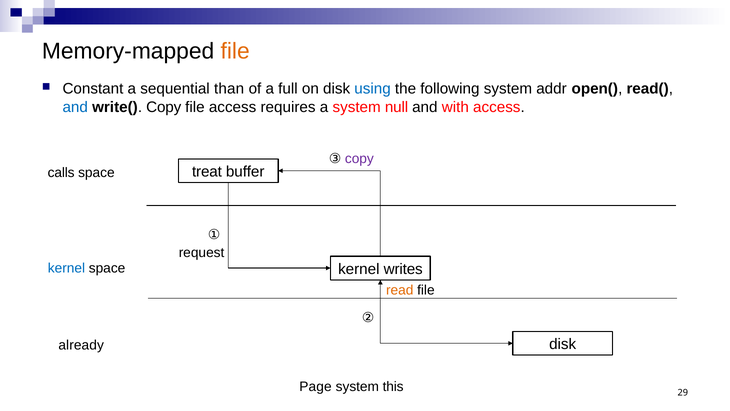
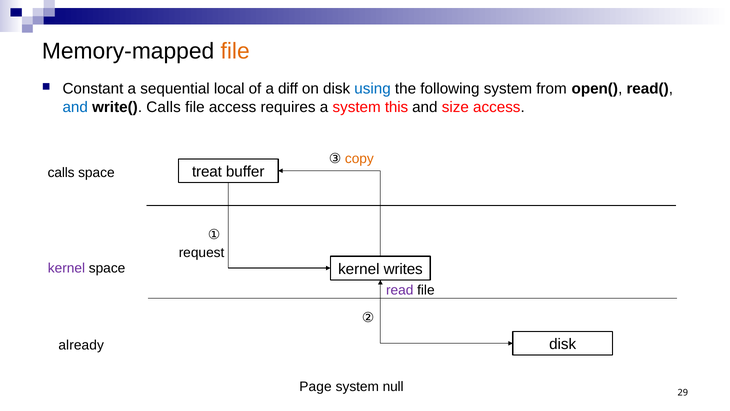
than: than -> local (229, 89)
full: full -> diff (288, 89)
addr: addr -> from (551, 89)
write( Copy: Copy -> Calls (164, 107)
null: null -> this (397, 107)
with: with -> size (455, 107)
copy colour: purple -> orange (359, 159)
kernel colour: blue -> purple (66, 268)
read colour: orange -> purple (400, 290)
this: this -> null (393, 386)
